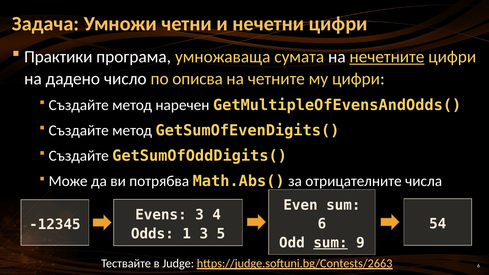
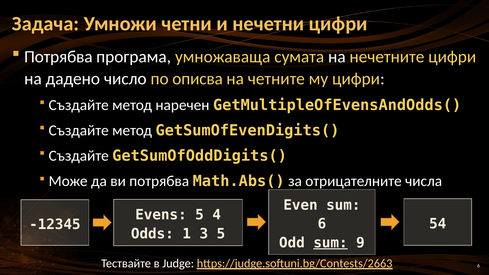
Практики: Практики -> Потрябва (58, 57)
нечетните underline: present -> none (387, 57)
Evens 3: 3 -> 5 (199, 215)
